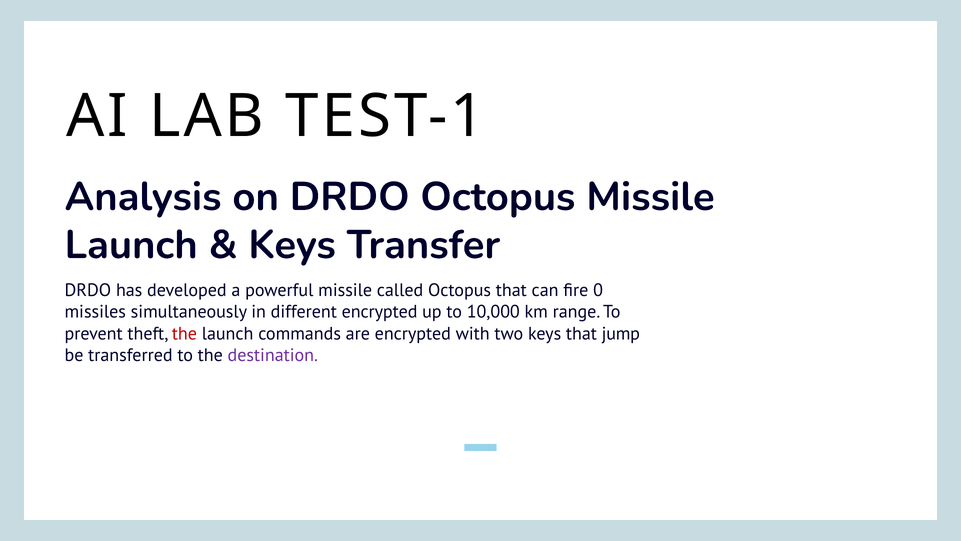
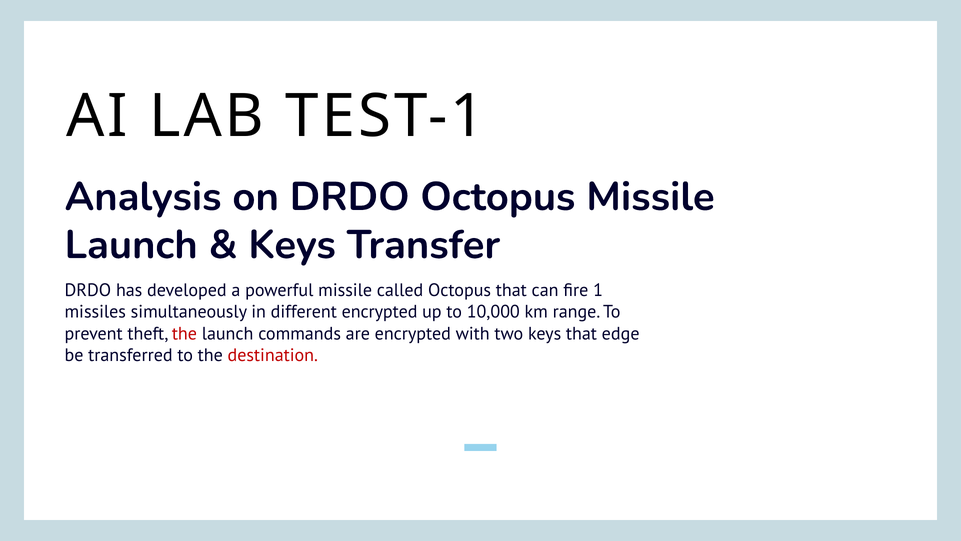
0: 0 -> 1 (598, 290)
jump: jump -> edge (621, 333)
destination colour: purple -> red (273, 355)
